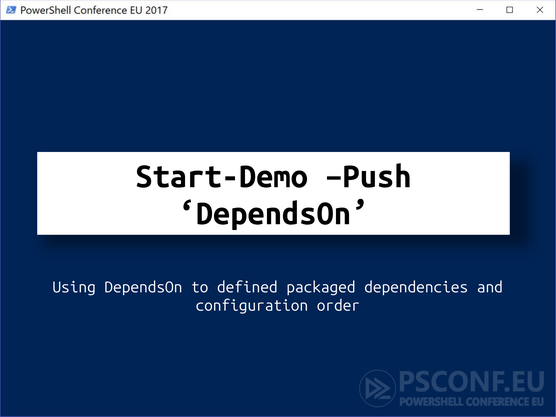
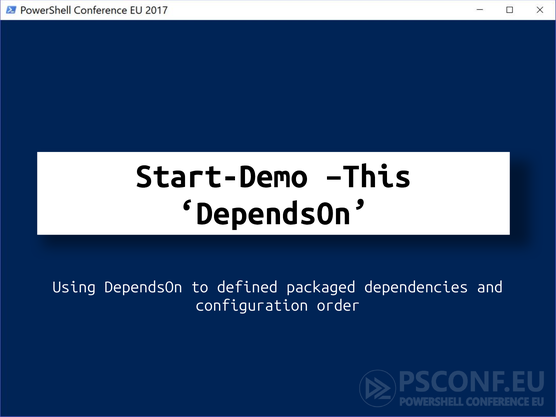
Push: Push -> This (368, 177)
